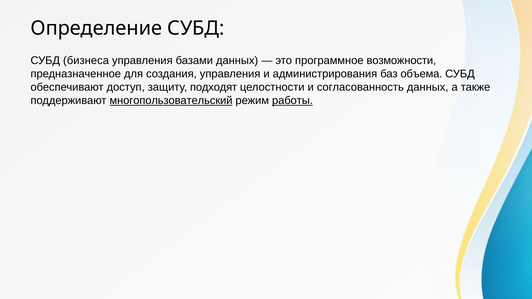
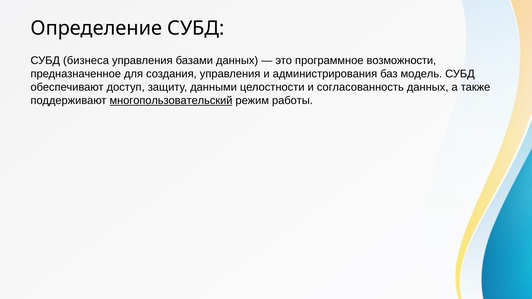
объема: объема -> модель (421, 74)
подходят: подходят -> данными (214, 87)
работы underline: present -> none (292, 101)
